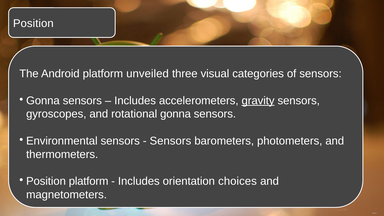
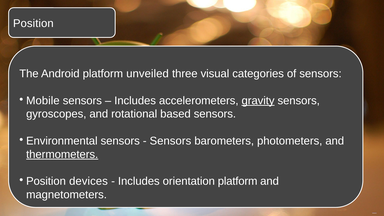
Gonna: Gonna -> Mobile (43, 101)
rotational gonna: gonna -> based (175, 114)
thermometers underline: none -> present (62, 154)
Position platform: platform -> devices (88, 181)
orientation choices: choices -> platform (238, 181)
